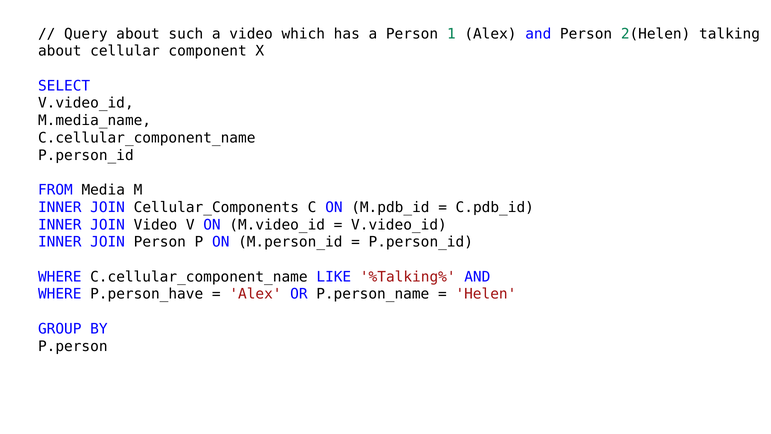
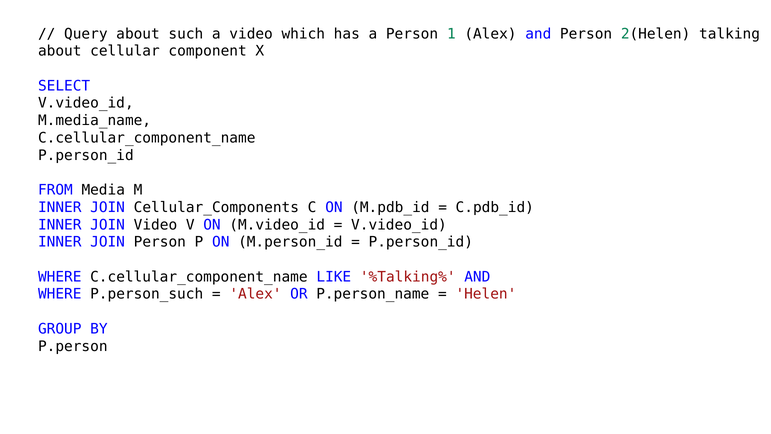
P.person_have: P.person_have -> P.person_such (147, 294)
